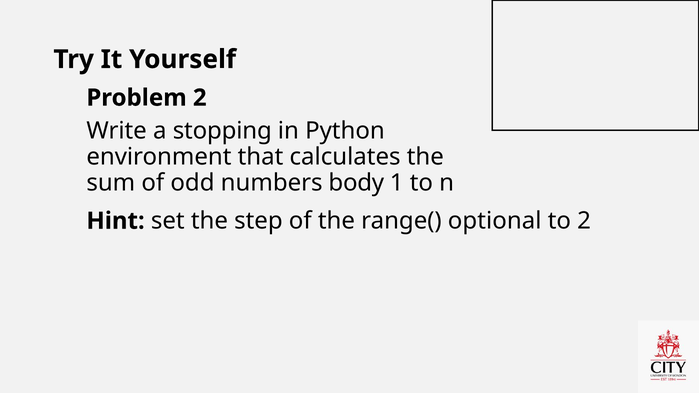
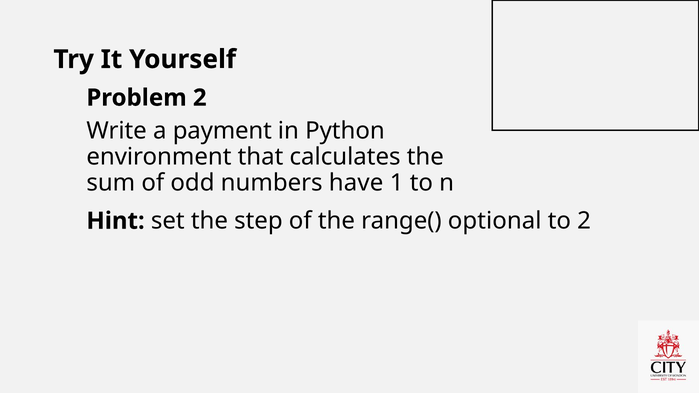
stopping: stopping -> payment (222, 131)
body: body -> have (356, 183)
